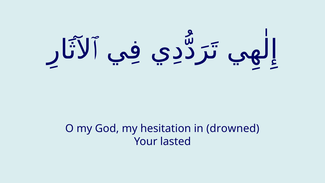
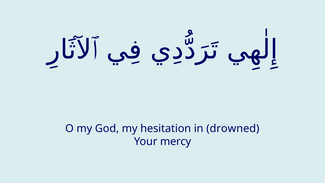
lasted: lasted -> mercy (176, 141)
